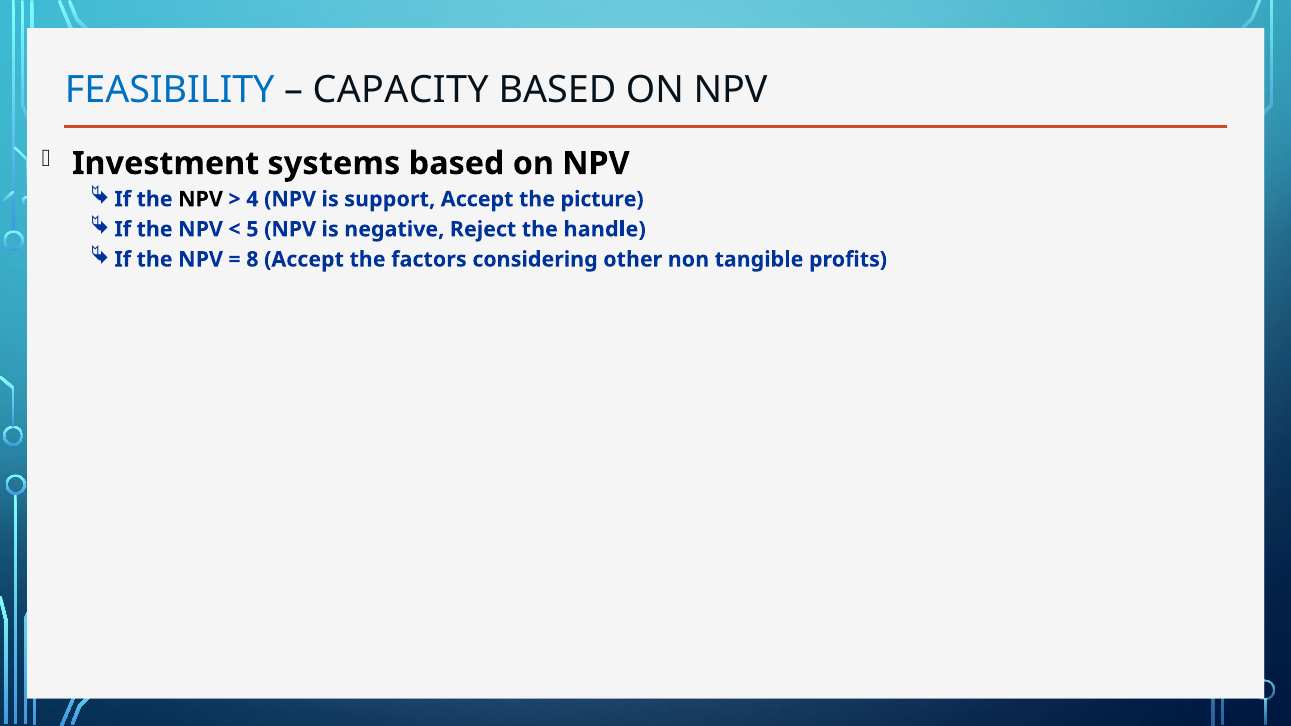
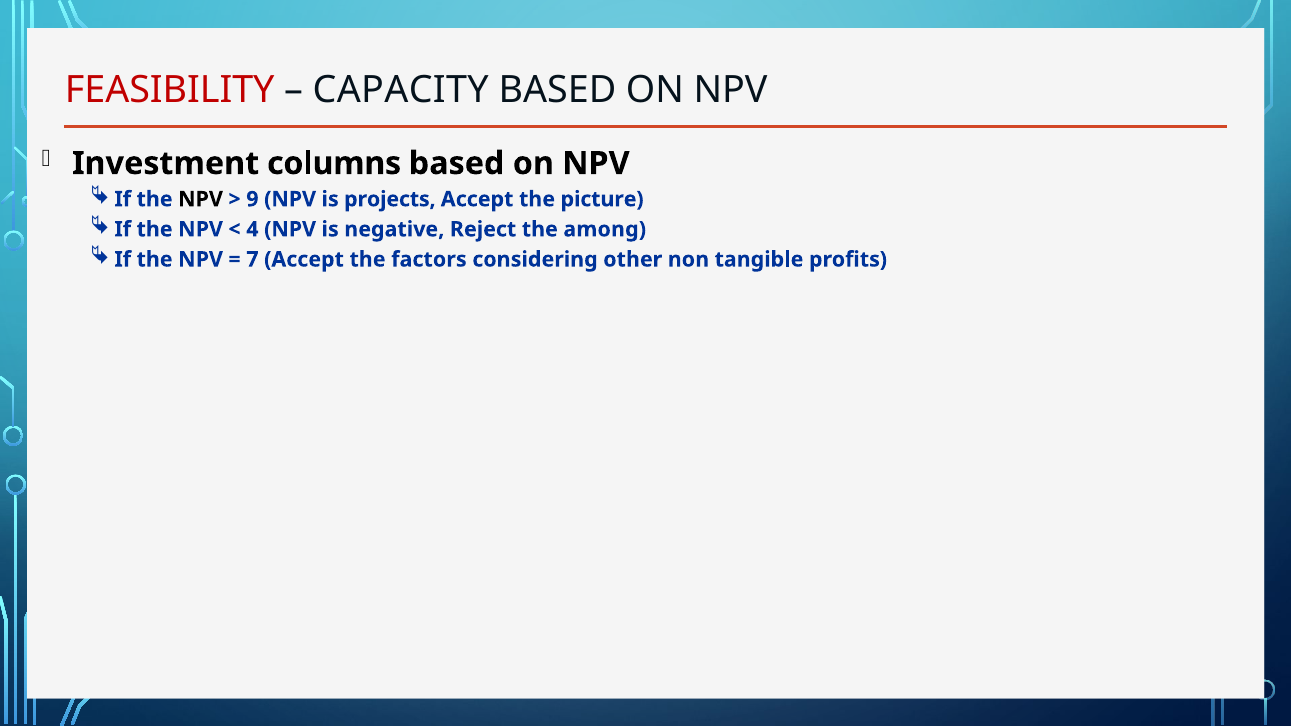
FEASIBILITY colour: blue -> red (170, 90)
systems: systems -> columns (334, 163)
4: 4 -> 9 (252, 199)
support: support -> projects (390, 199)
5: 5 -> 4 (252, 229)
handle: handle -> among (605, 229)
8: 8 -> 7 (252, 260)
